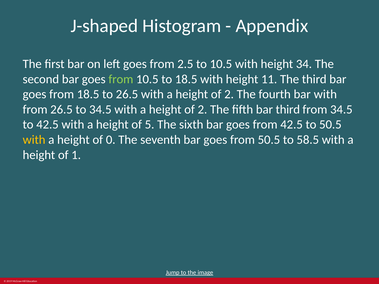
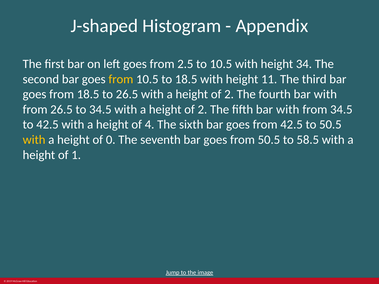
from colour: light green -> yellow (121, 79)
fifth bar third: third -> with (288, 109)
5: 5 -> 4 (150, 125)
